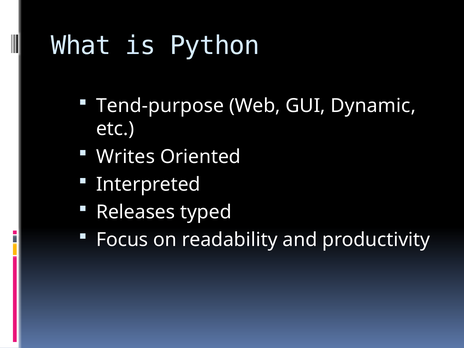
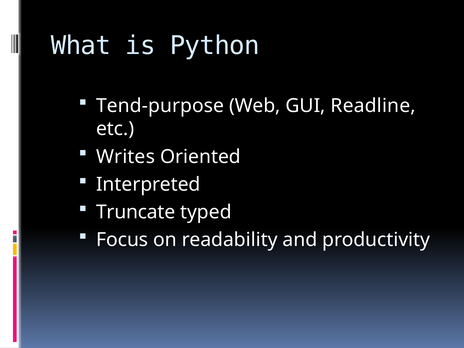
Dynamic: Dynamic -> Readline (373, 106)
Releases: Releases -> Truncate (136, 212)
